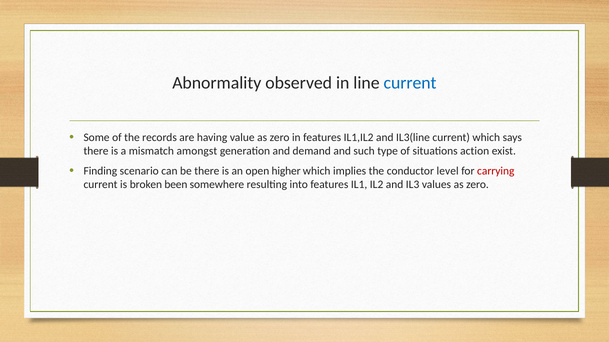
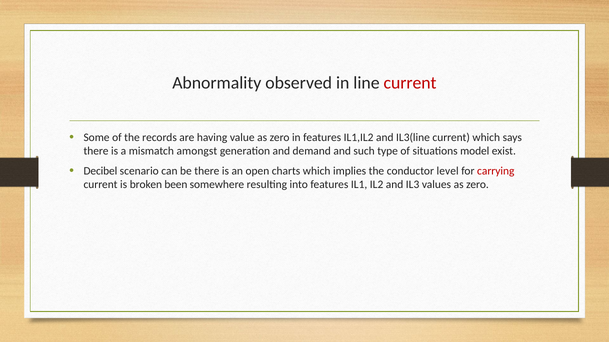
current colour: blue -> red (410, 83)
action: action -> model (475, 151)
Finding: Finding -> Decibel (100, 171)
higher: higher -> charts (286, 171)
